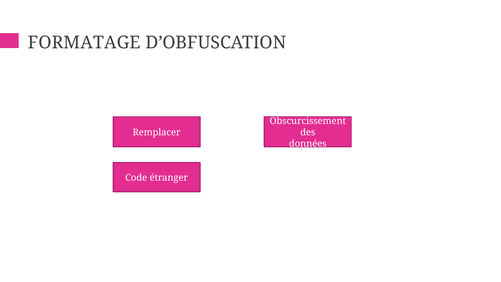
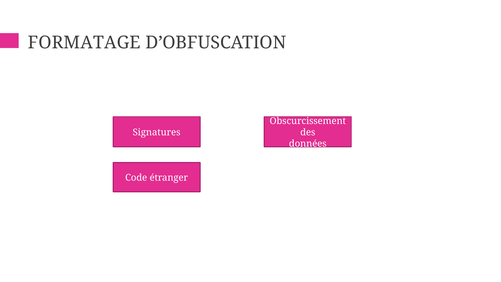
Remplacer: Remplacer -> Signatures (157, 132)
